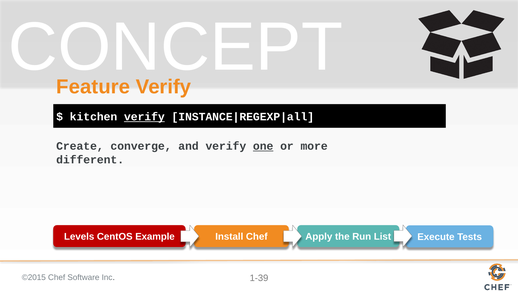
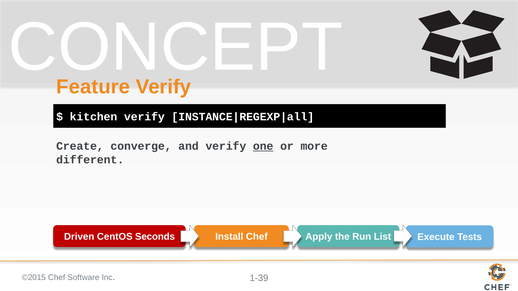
verify underline: present -> none (144, 117)
Levels: Levels -> Driven (79, 237)
Example: Example -> Seconds (155, 237)
